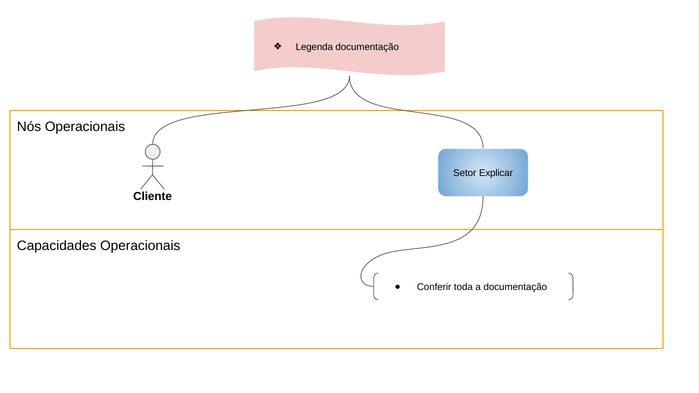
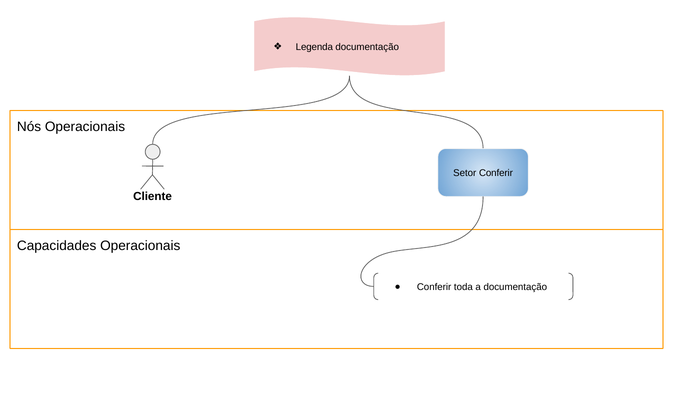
Setor Explicar: Explicar -> Conferir (496, 173)
